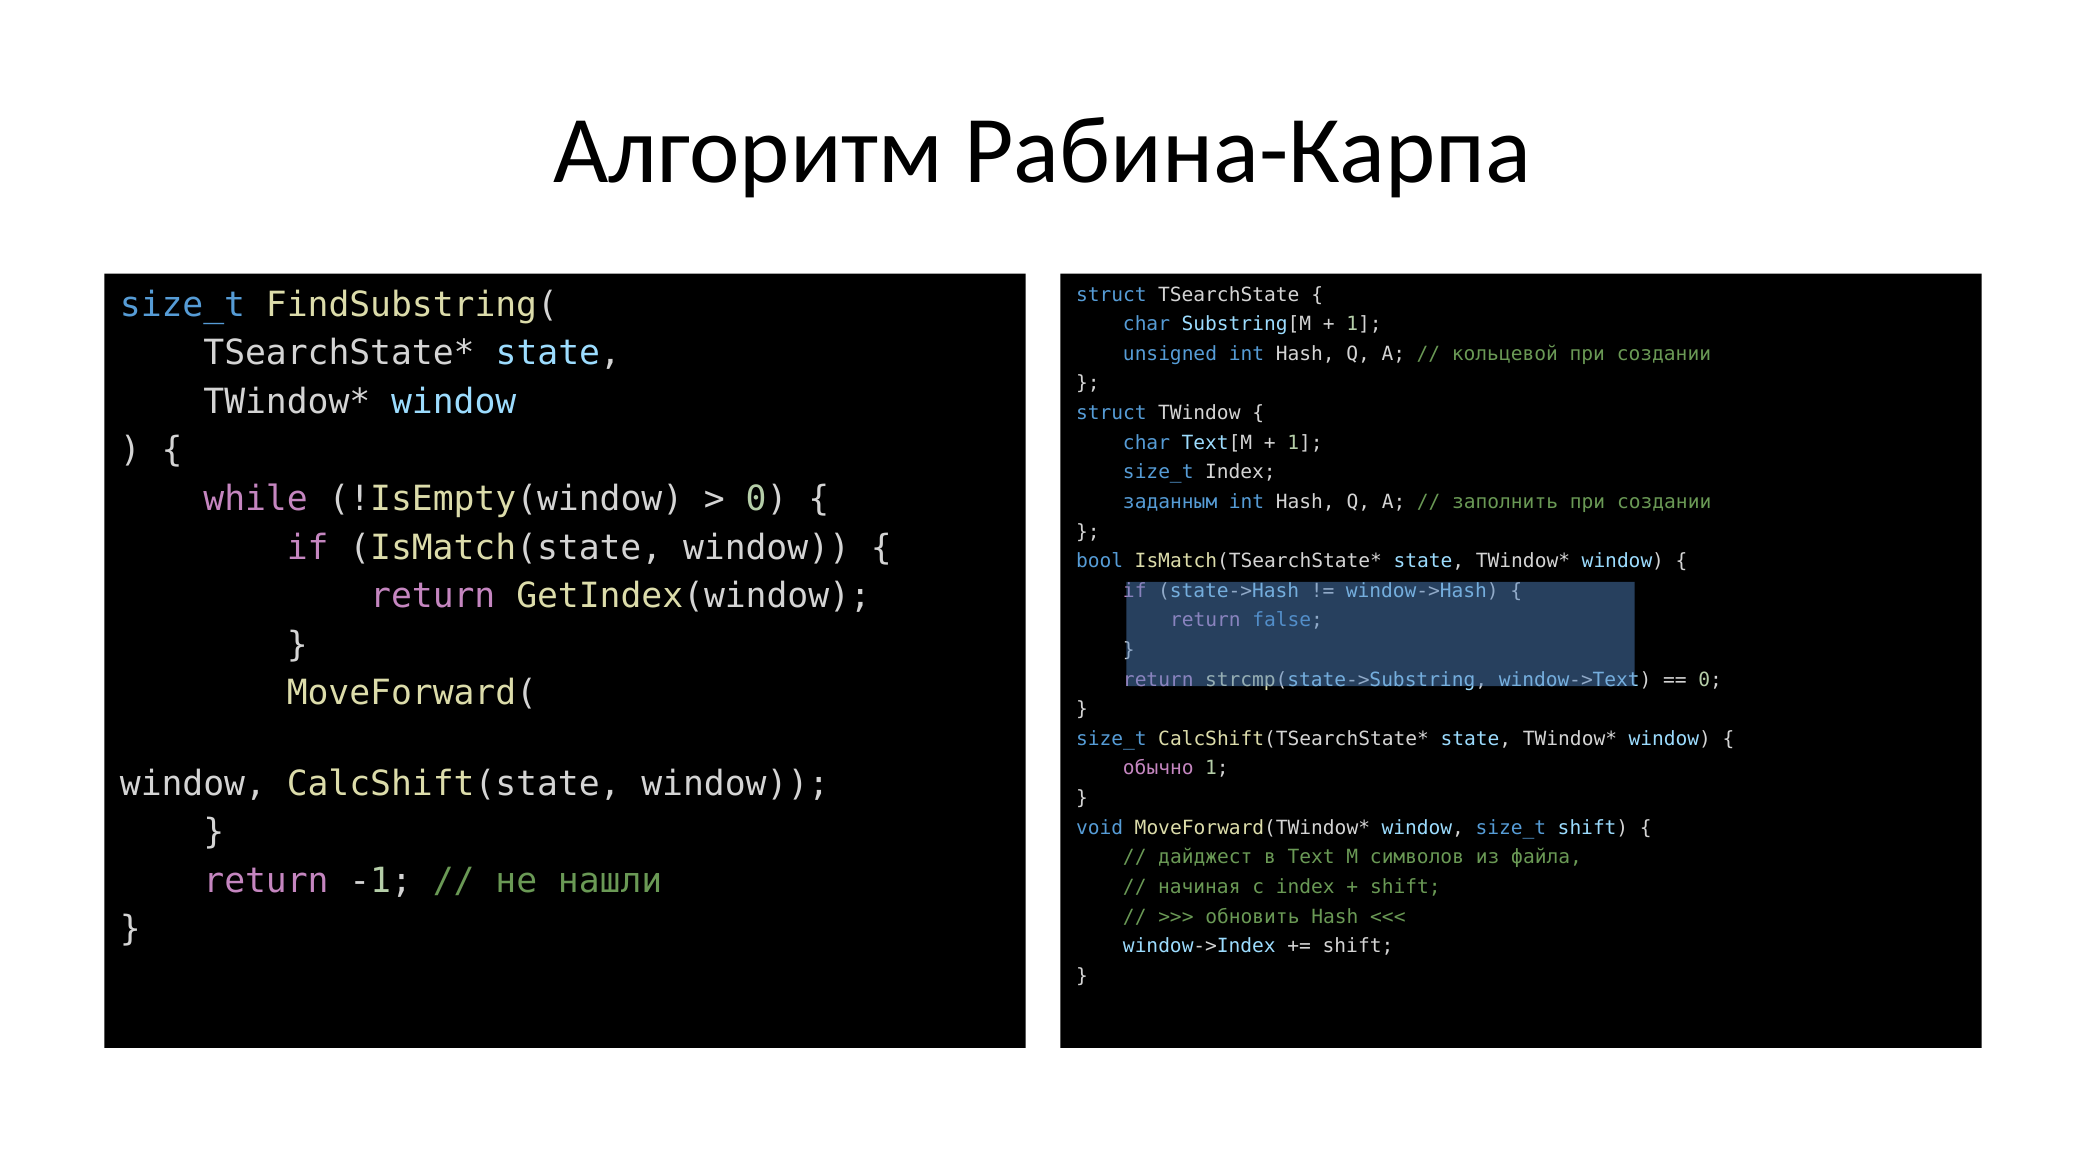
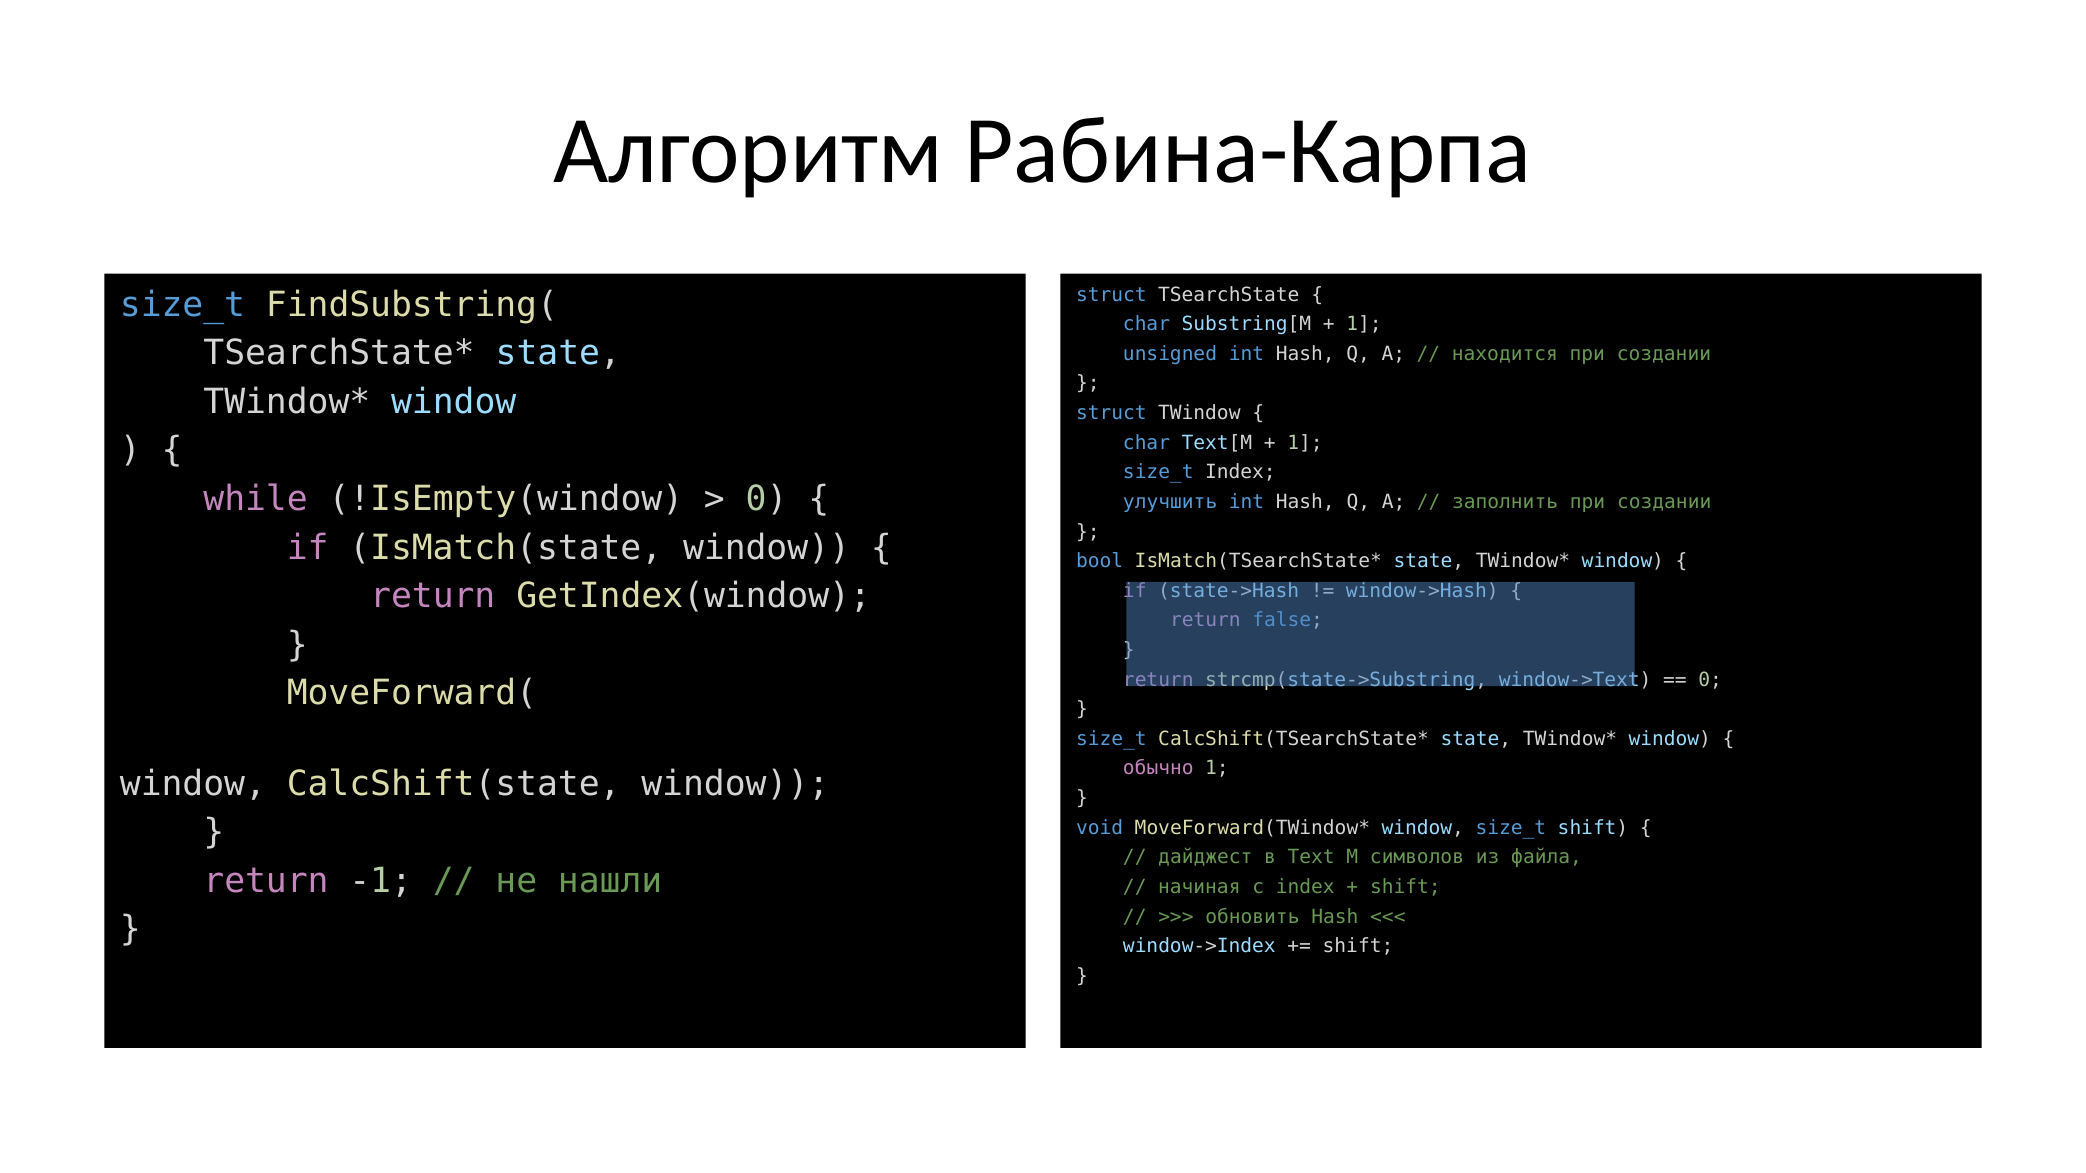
кольцевой: кольцевой -> находится (1505, 354)
заданным: заданным -> улучшить (1170, 502)
